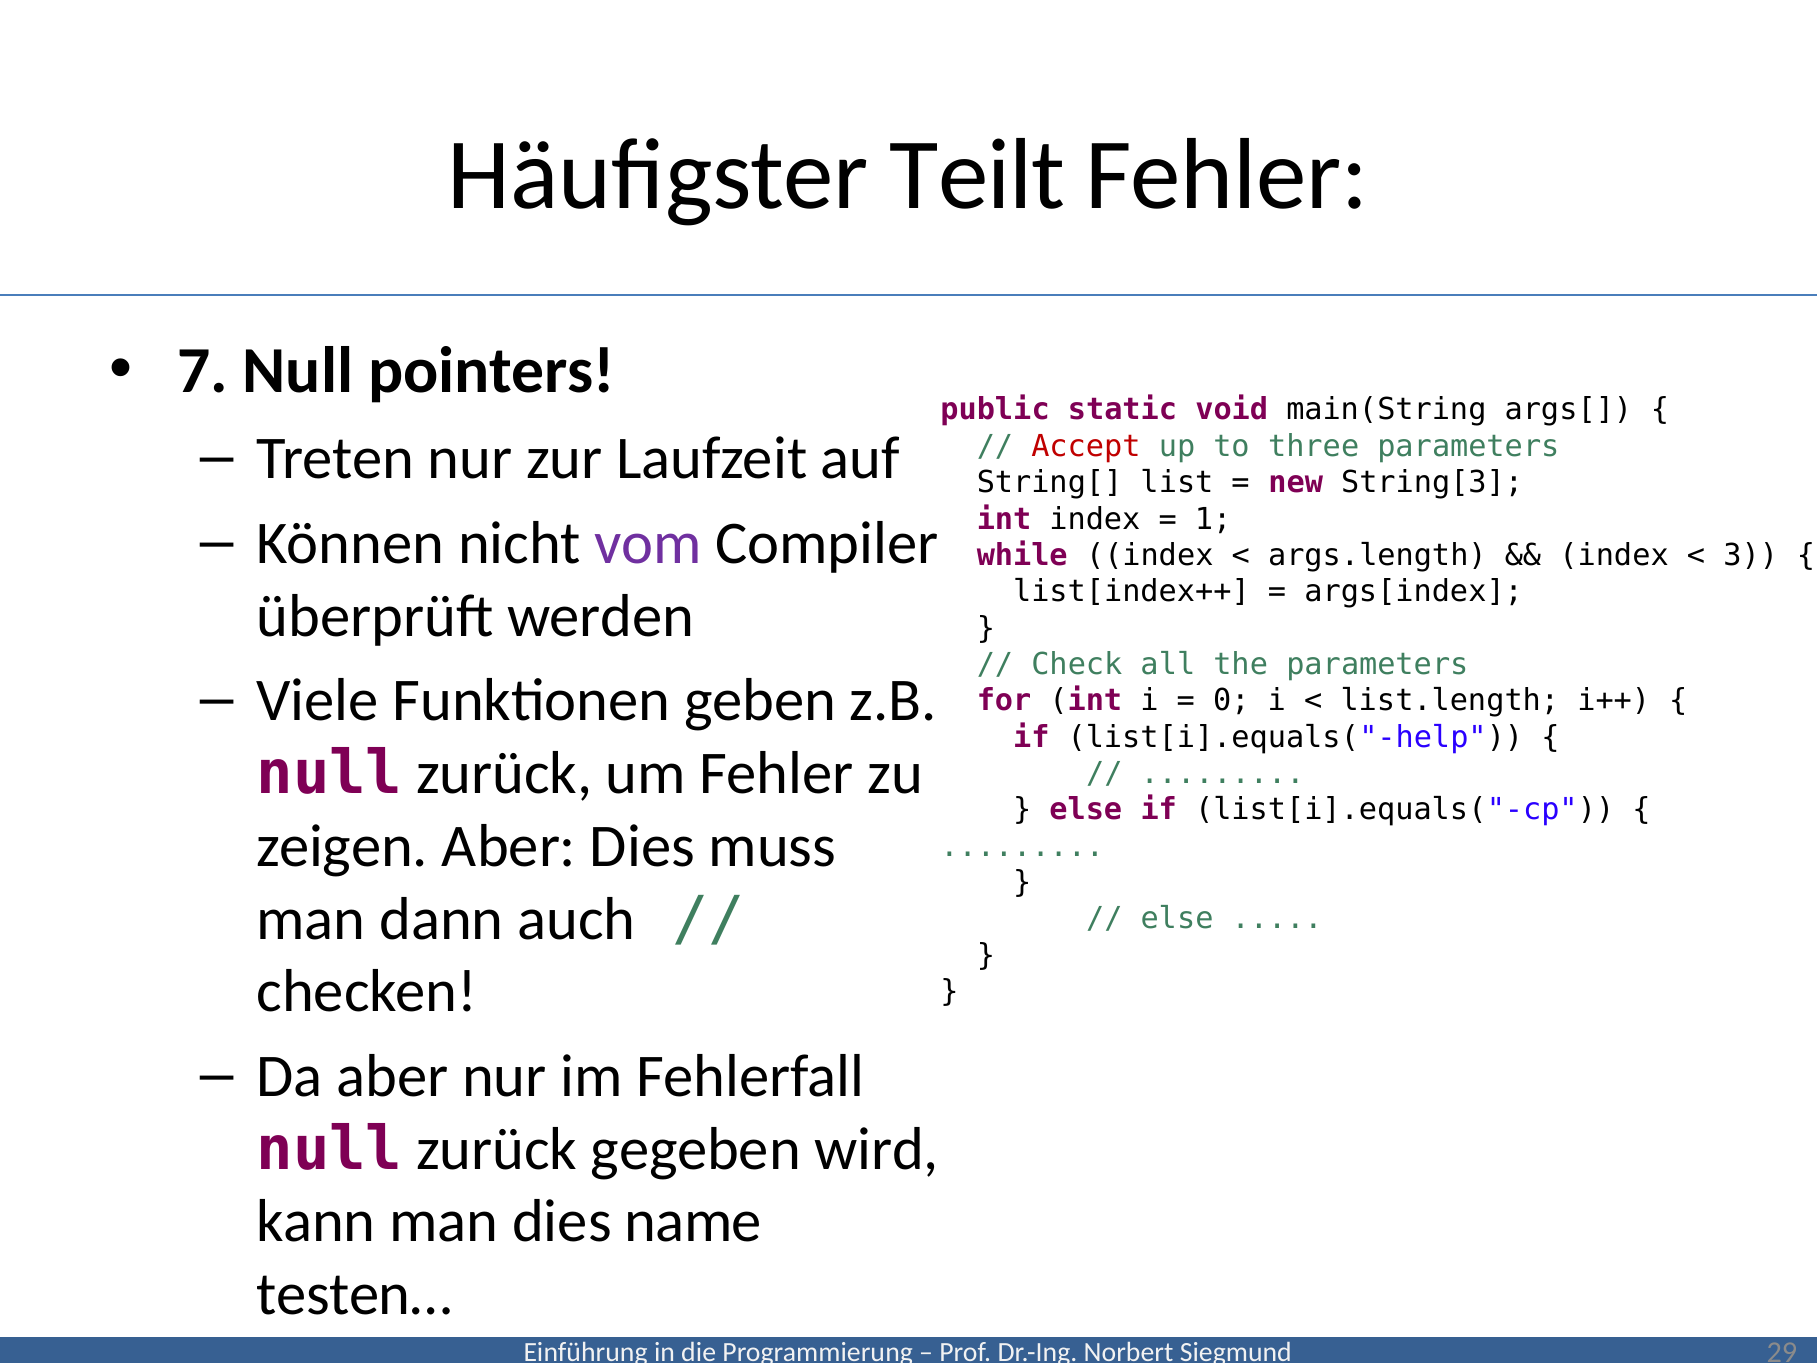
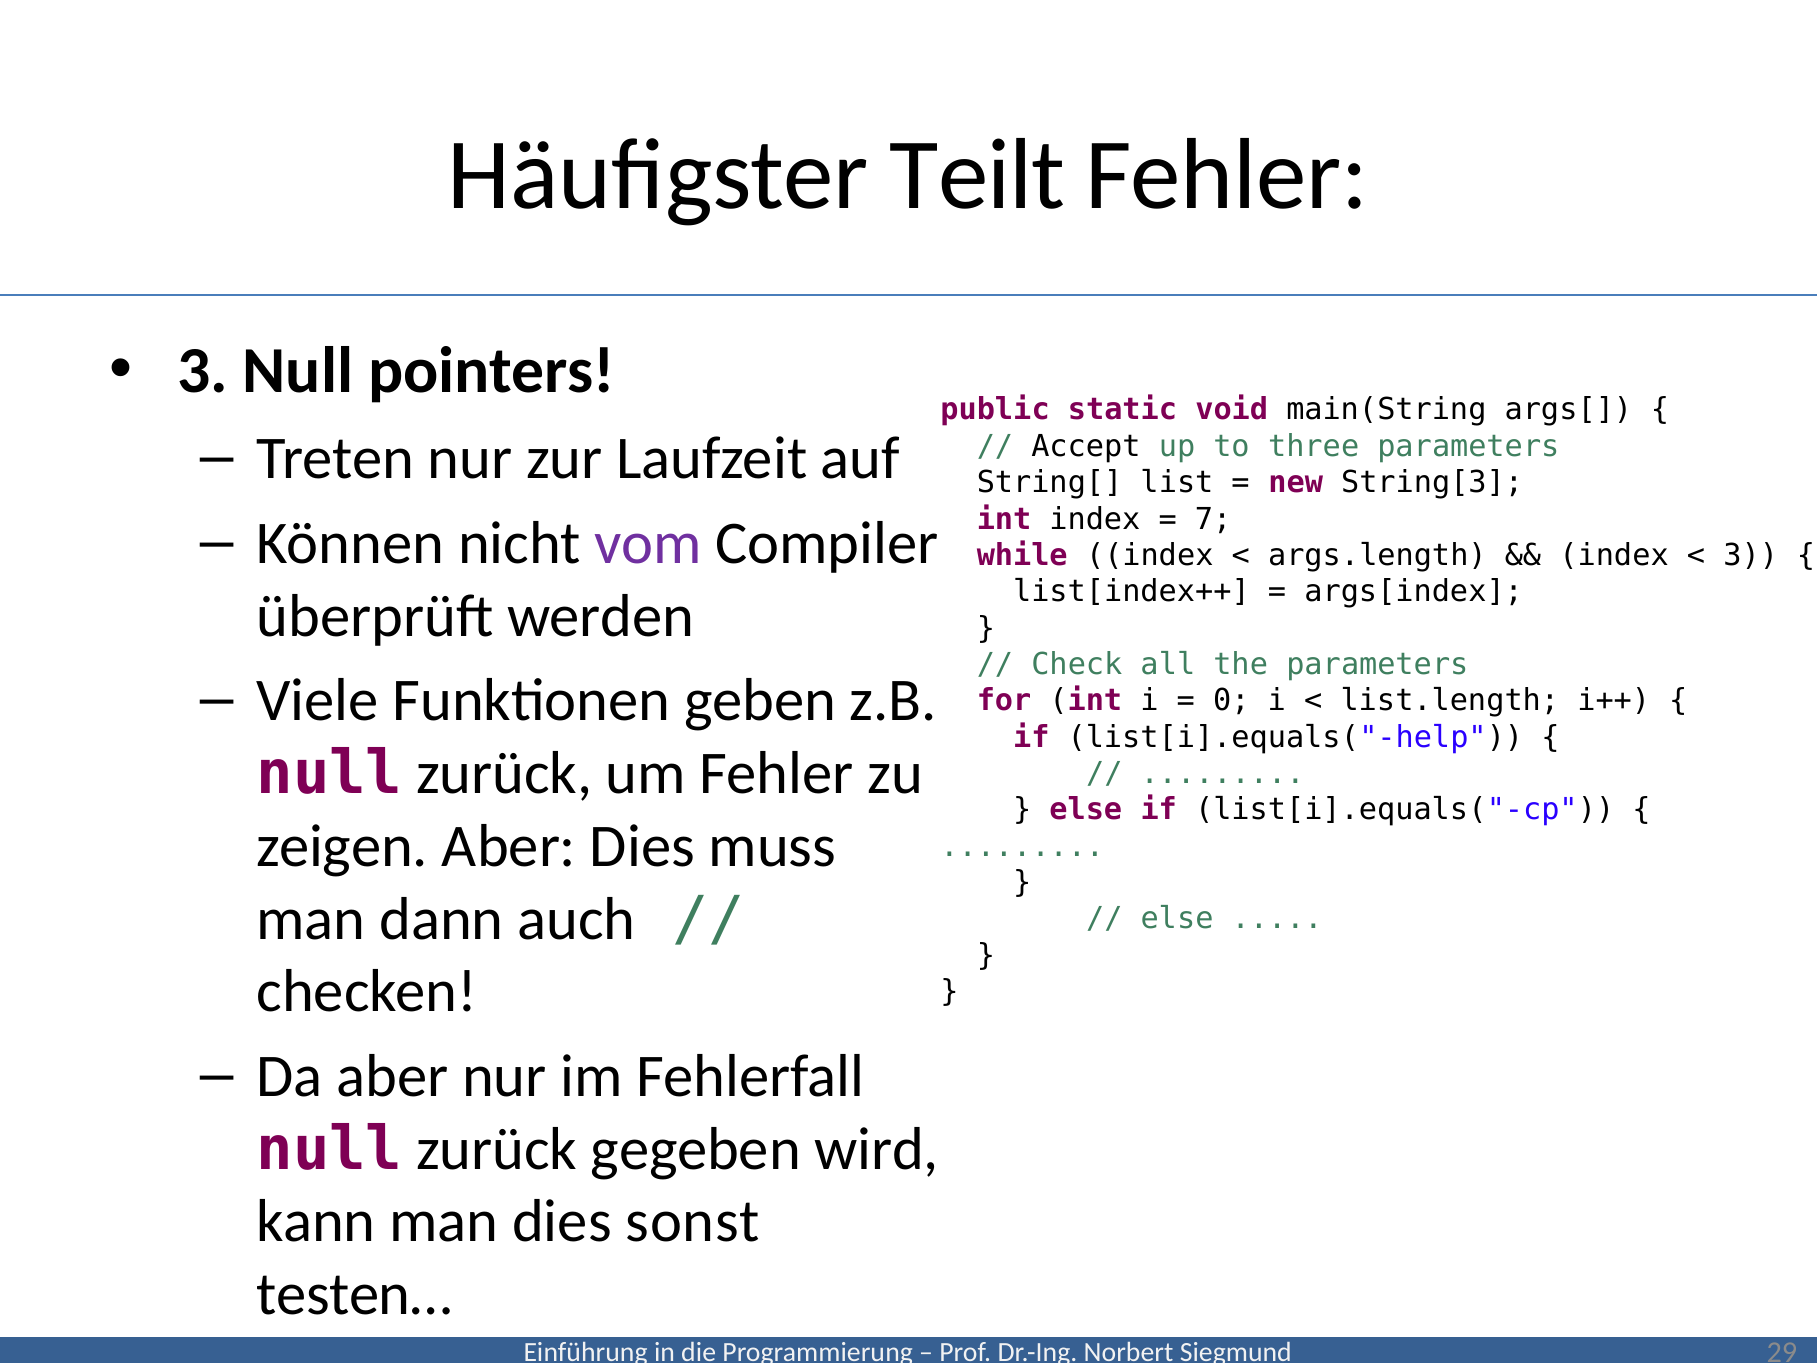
7: 7 -> 3 (202, 371)
Accept colour: red -> black (1086, 446)
1: 1 -> 7 (1213, 519)
name: name -> sonst (693, 1222)
